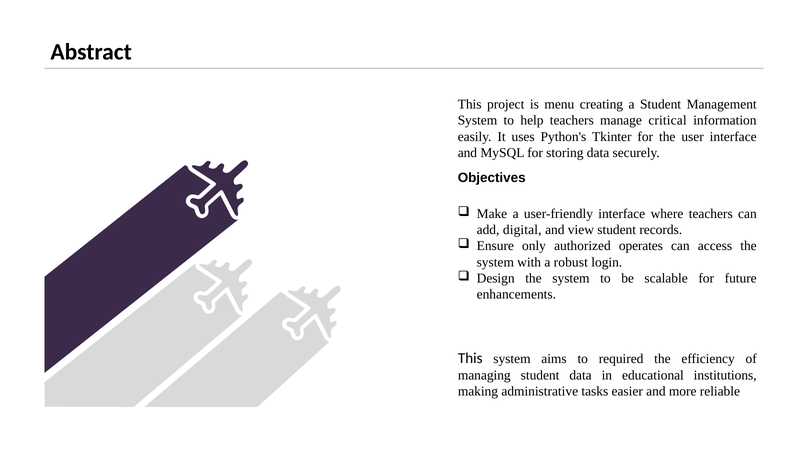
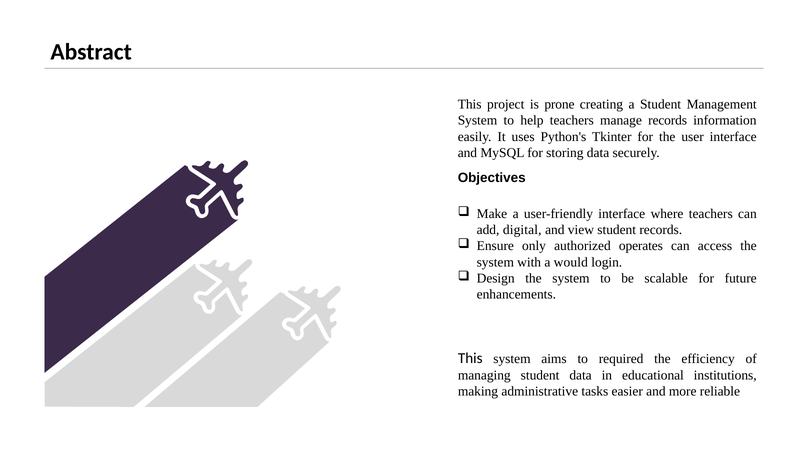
menu: menu -> prone (559, 104)
manage critical: critical -> records (668, 121)
robust: robust -> would (571, 262)
